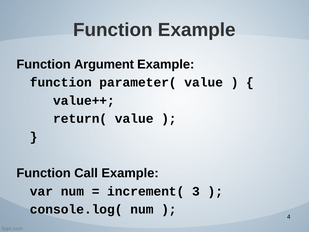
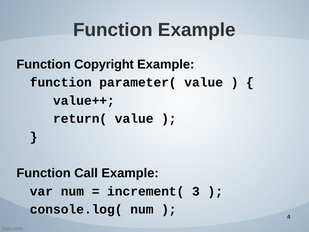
Argument: Argument -> Copyright (104, 64)
